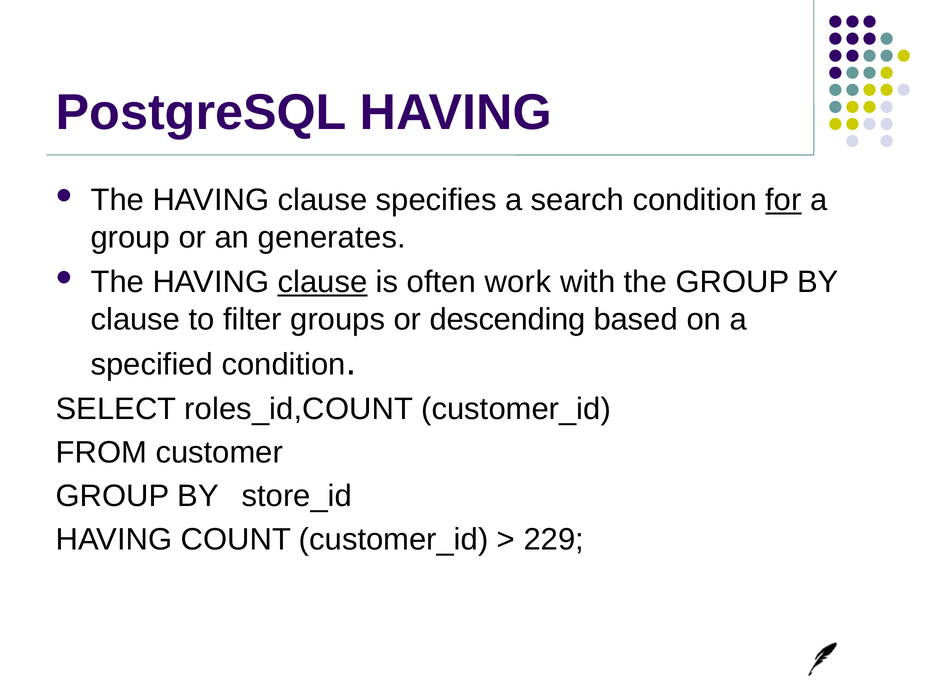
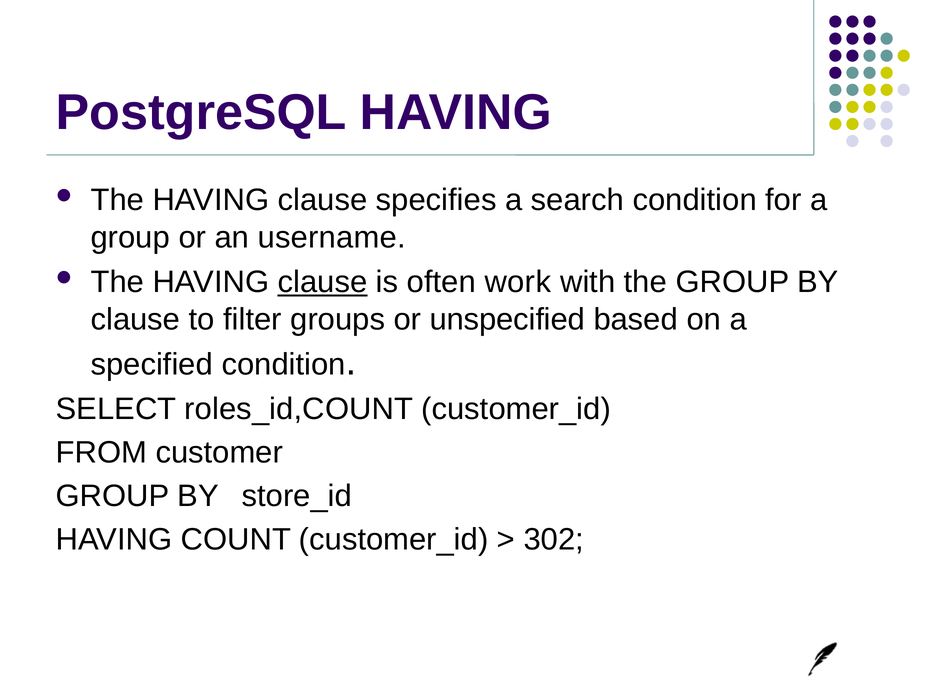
for underline: present -> none (783, 200)
generates: generates -> username (332, 237)
descending: descending -> unspecified (507, 320)
229: 229 -> 302 (554, 540)
